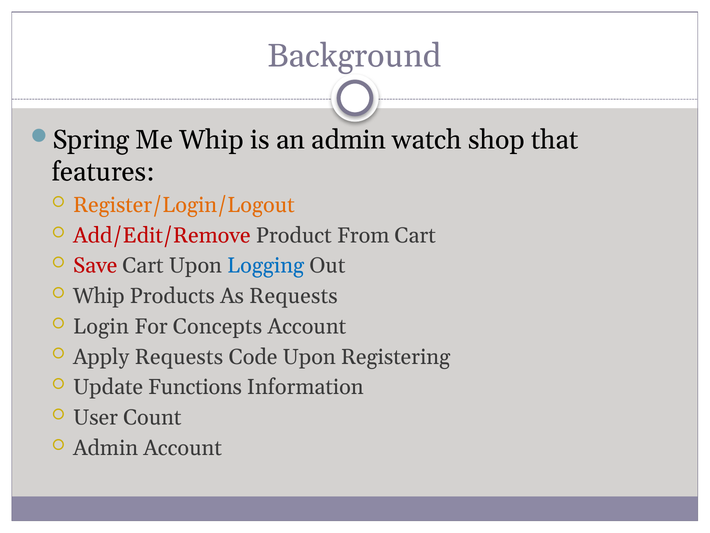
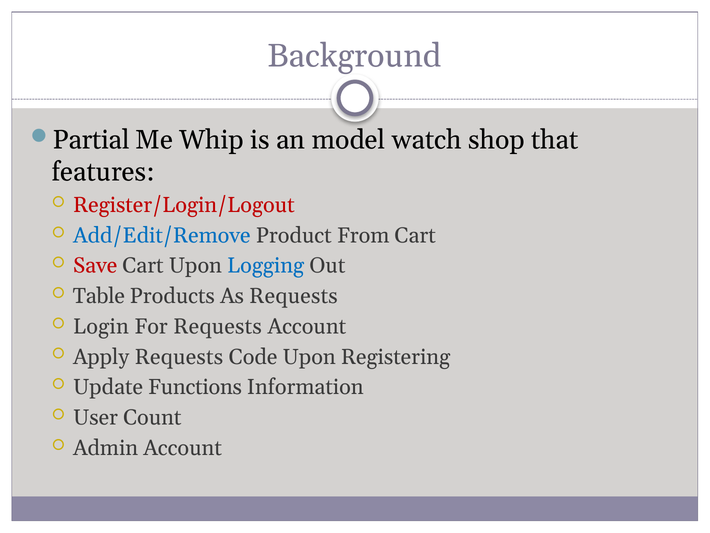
Spring: Spring -> Partial (91, 140)
an admin: admin -> model (349, 140)
Register/Login/Logout colour: orange -> red (184, 205)
Add/Edit/Remove colour: red -> blue (162, 235)
Whip: Whip -> Table (99, 296)
For Concepts: Concepts -> Requests (218, 326)
